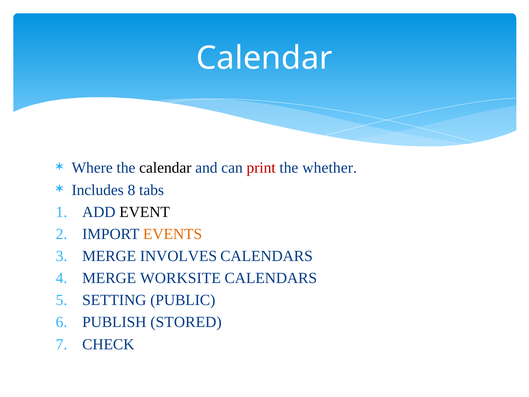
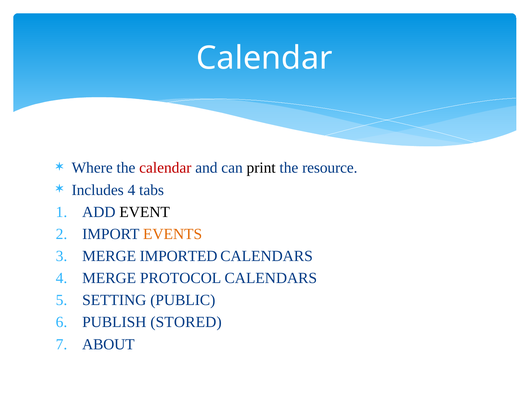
calendar colour: black -> red (165, 168)
print colour: red -> black (261, 168)
whether: whether -> resource (330, 168)
Includes 8: 8 -> 4 (131, 190)
INVOLVES: INVOLVES -> IMPORTED (179, 256)
WORKSITE: WORKSITE -> PROTOCOL (181, 278)
CHECK: CHECK -> ABOUT (108, 344)
